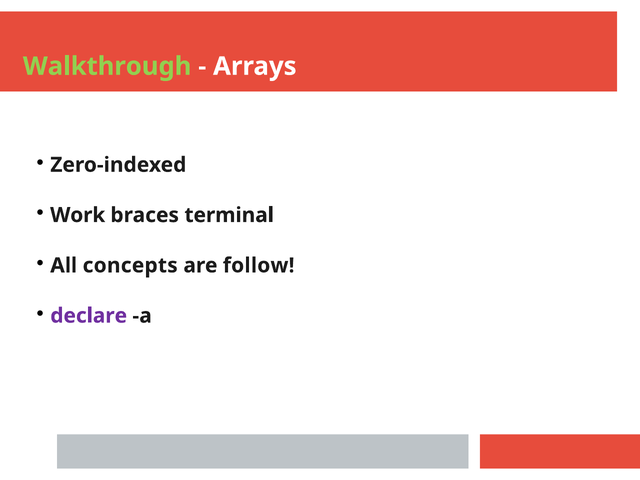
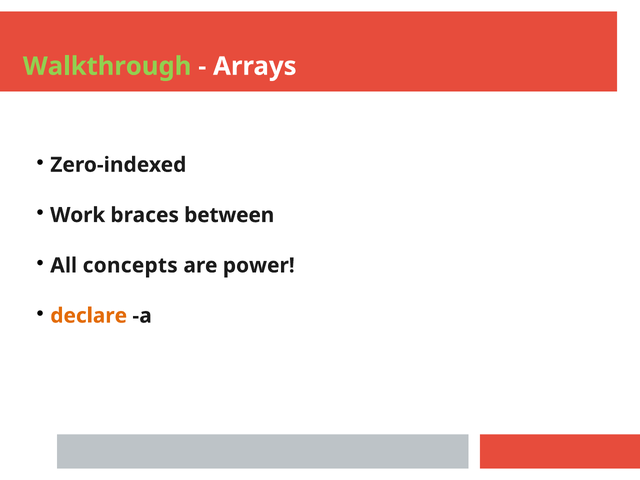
terminal: terminal -> between (229, 215)
follow: follow -> power (259, 265)
declare colour: purple -> orange (89, 316)
